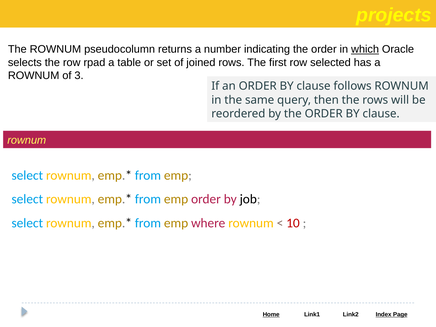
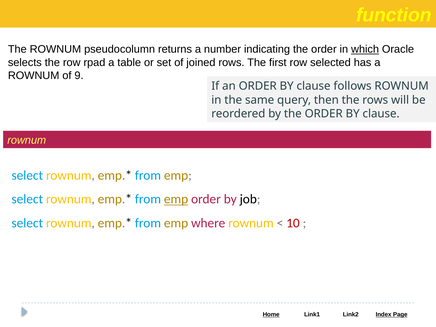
projects: projects -> function (394, 15)
3: 3 -> 9 (79, 76)
emp underline: none -> present (176, 199)
